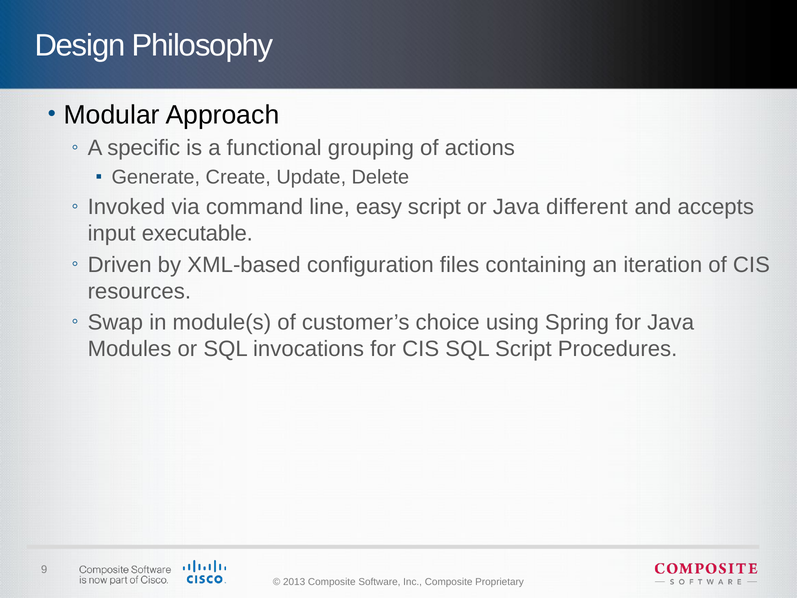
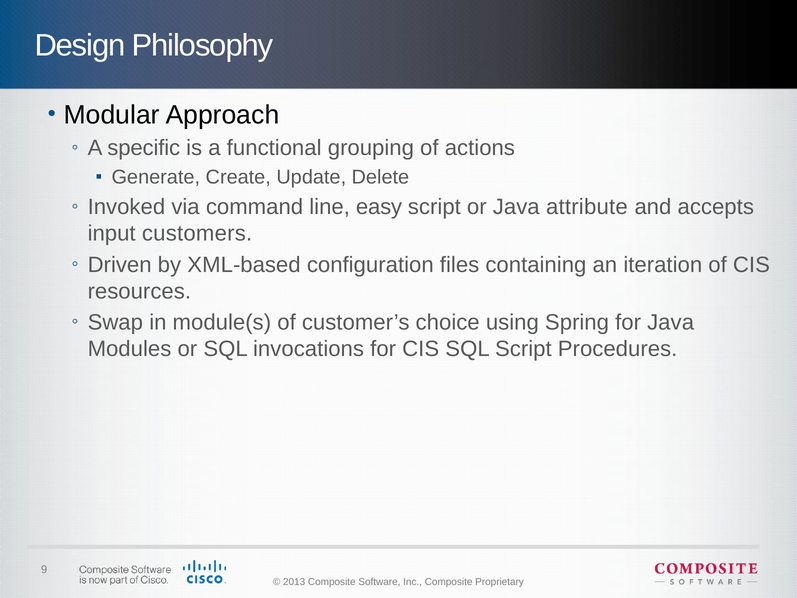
different: different -> attribute (587, 207)
executable: executable -> customers (197, 234)
